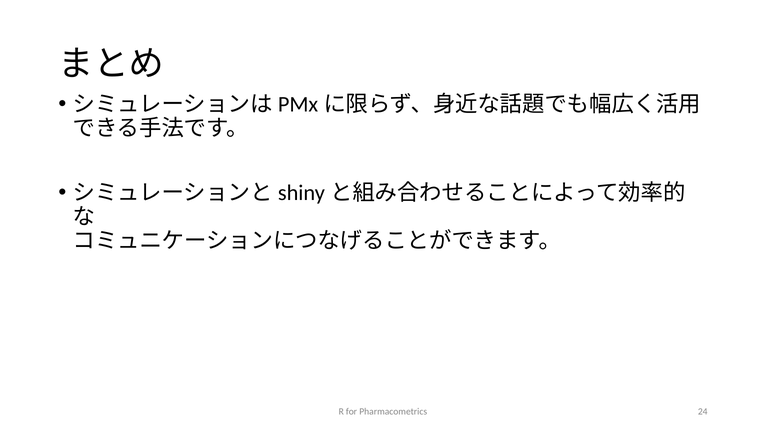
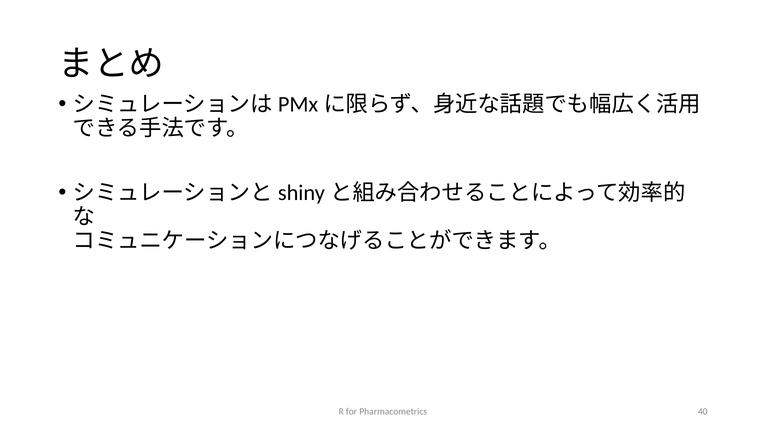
24: 24 -> 40 (703, 411)
